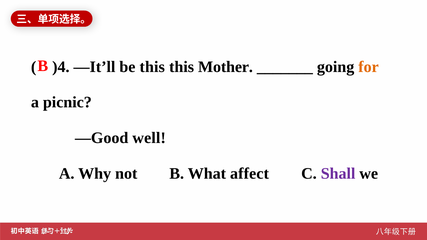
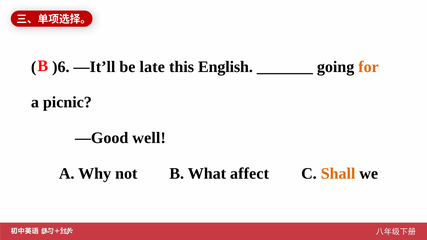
)4: )4 -> )6 (61, 67)
be this: this -> late (152, 67)
Mother: Mother -> English (225, 67)
Shall colour: purple -> orange (338, 174)
